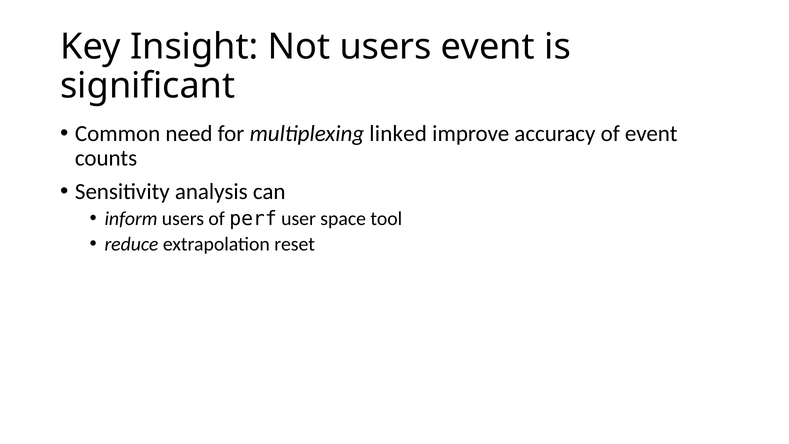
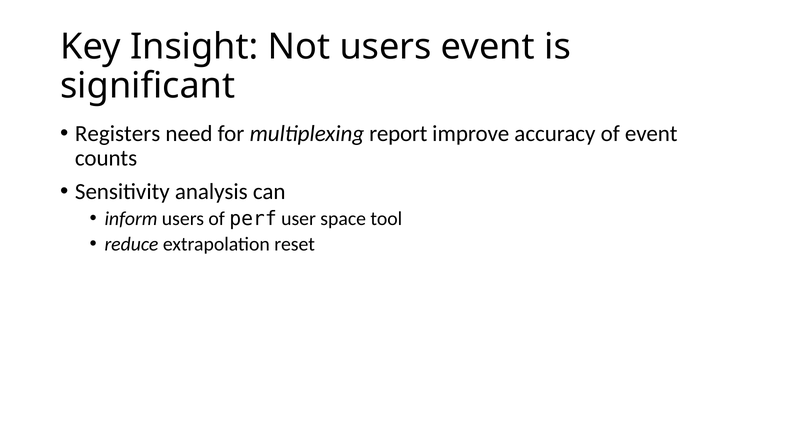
Common: Common -> Registers (118, 133)
linked: linked -> report (398, 133)
